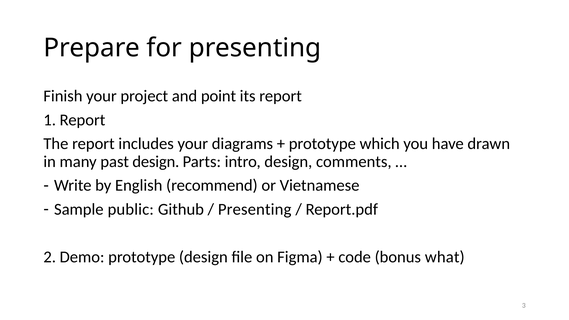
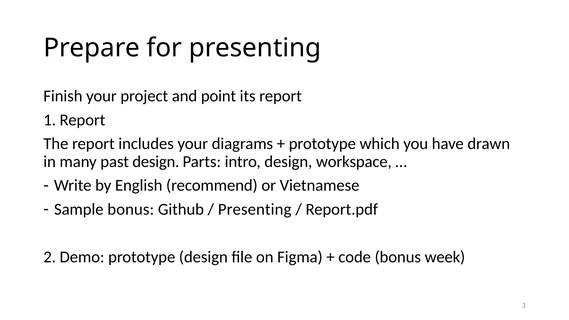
comments: comments -> workspace (354, 162)
Sample public: public -> bonus (131, 209)
what: what -> week (445, 257)
